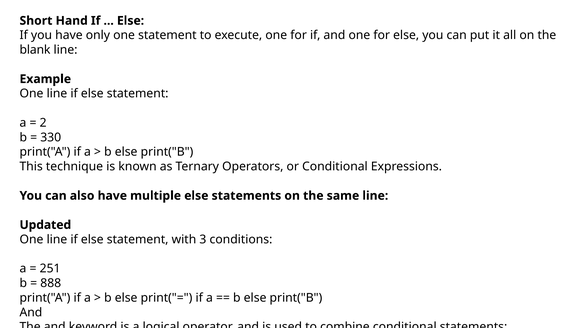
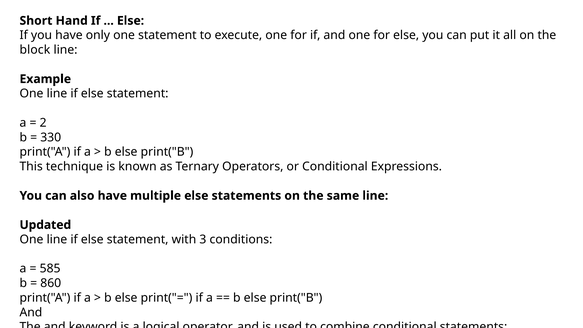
blank: blank -> block (35, 50)
251: 251 -> 585 (50, 269)
888: 888 -> 860 (51, 283)
